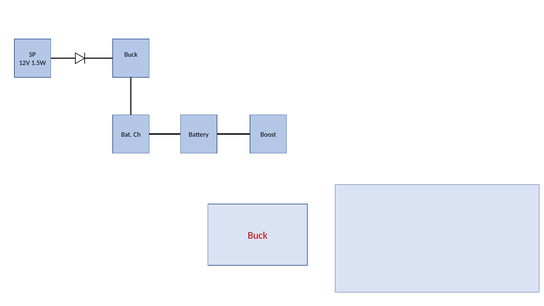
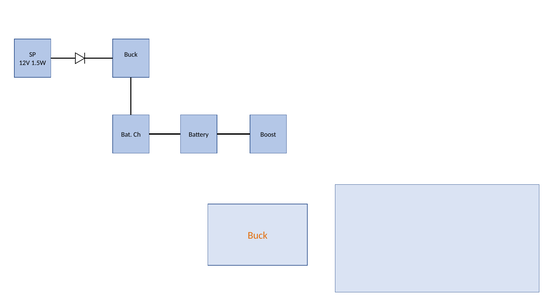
Buck colour: red -> orange (258, 235)
